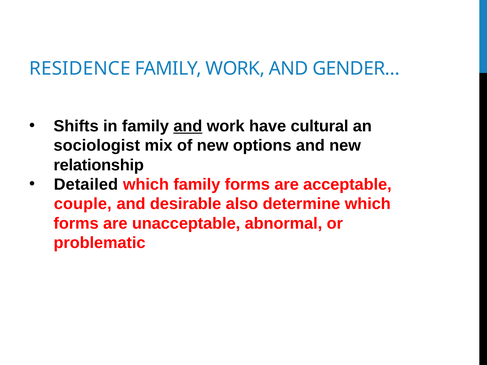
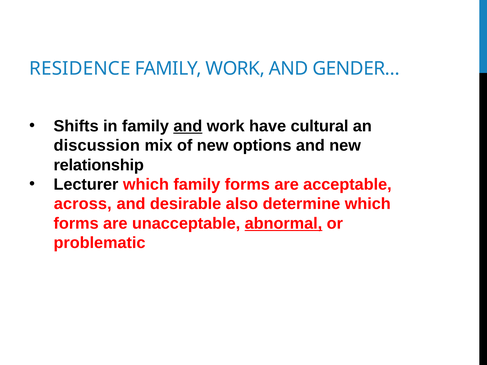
sociologist: sociologist -> discussion (97, 146)
Detailed: Detailed -> Lecturer (86, 185)
couple: couple -> across (83, 204)
abnormal underline: none -> present (283, 224)
